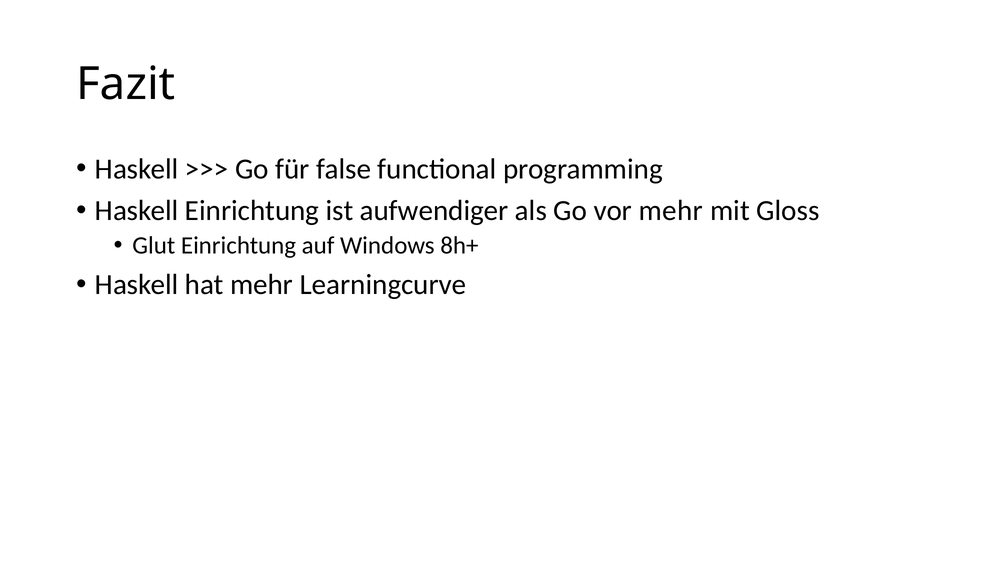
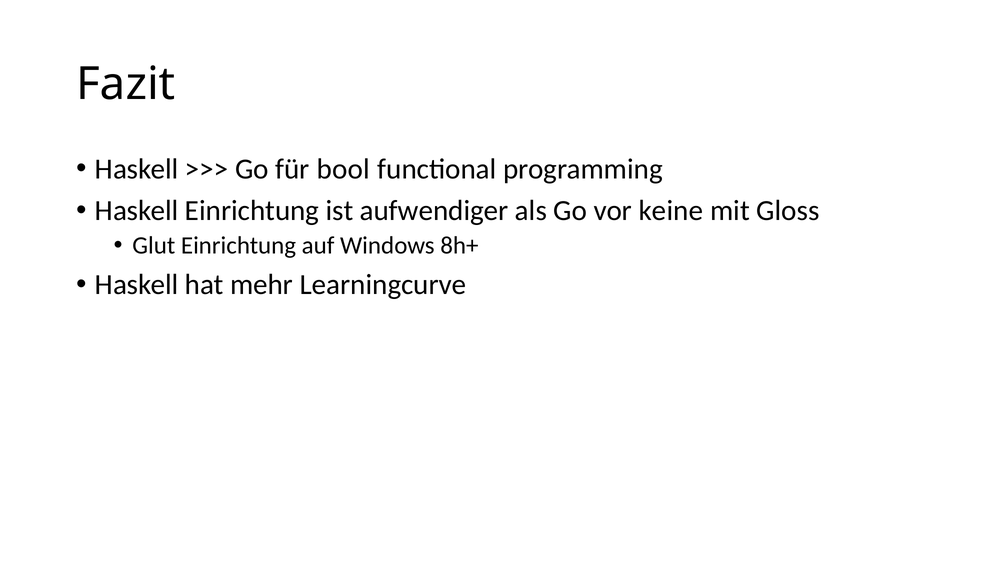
false: false -> bool (343, 169)
vor mehr: mehr -> keine (671, 211)
